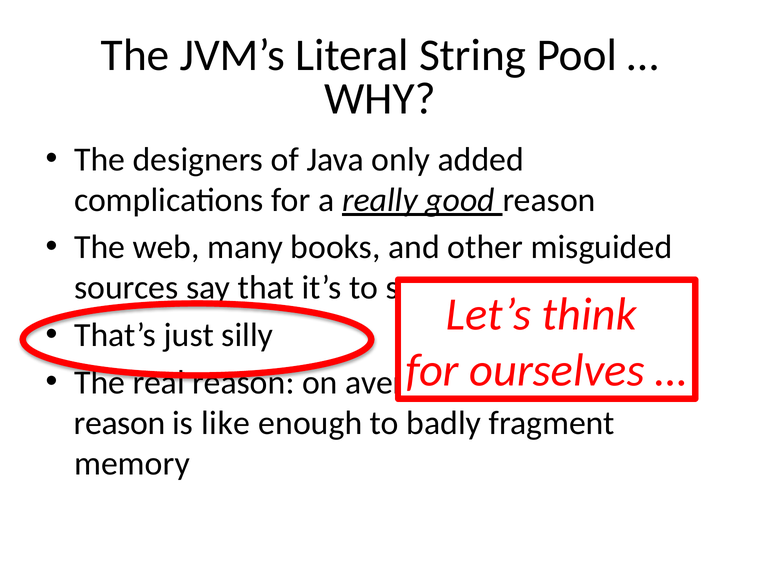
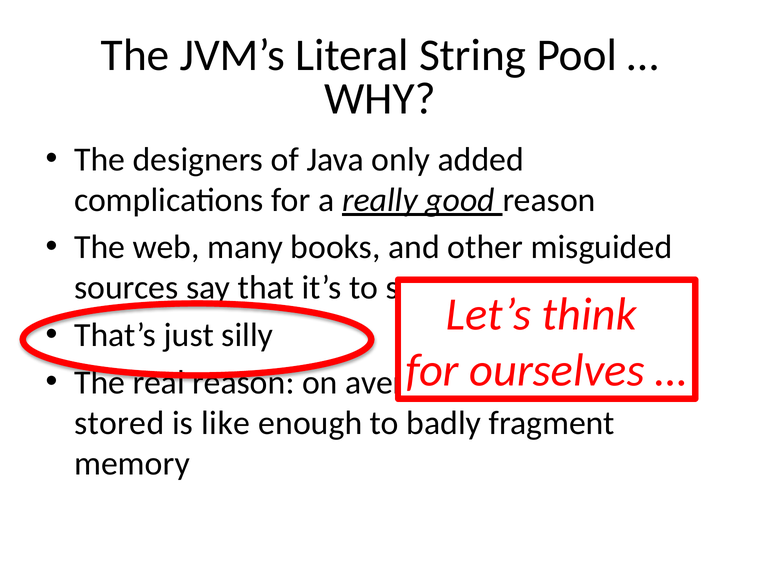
reason: reason -> stored (119, 423)
